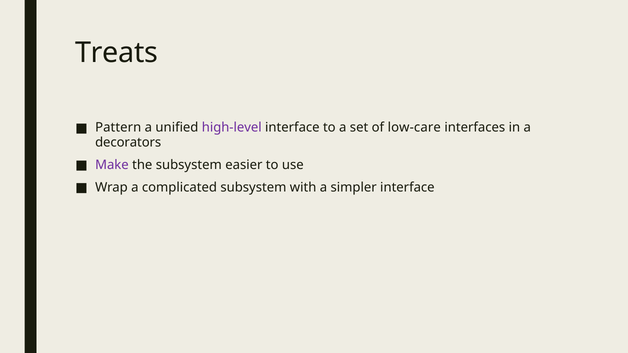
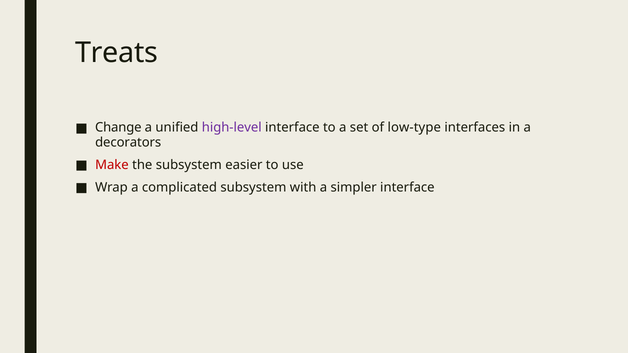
Pattern: Pattern -> Change (118, 128)
low-care: low-care -> low-type (414, 128)
Make colour: purple -> red (112, 165)
